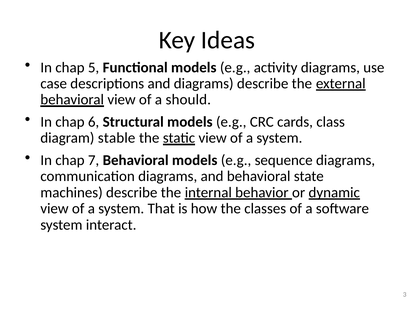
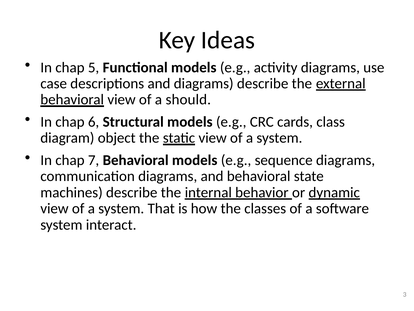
stable: stable -> object (117, 138)
